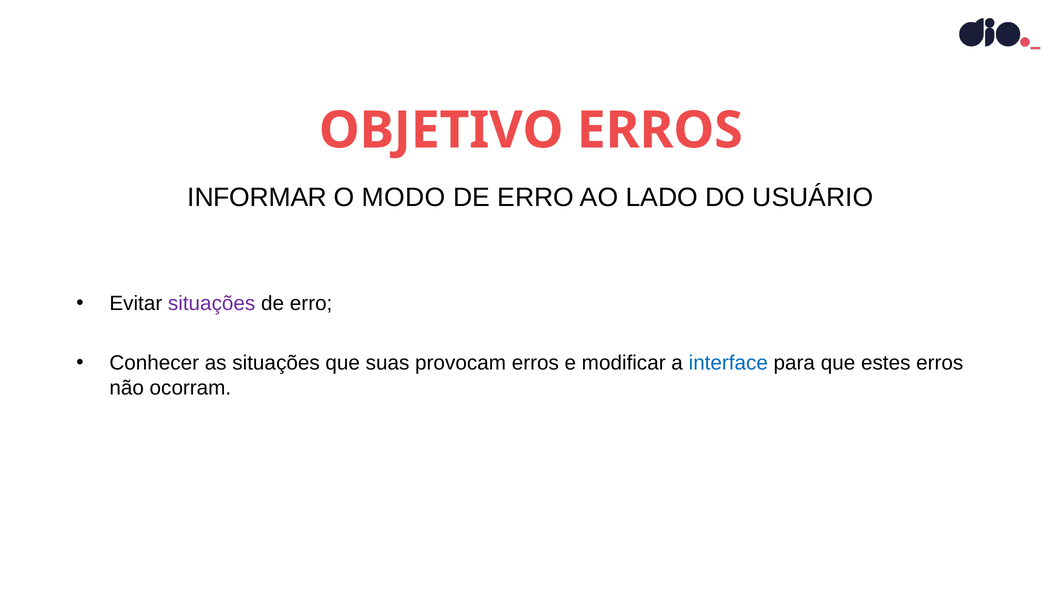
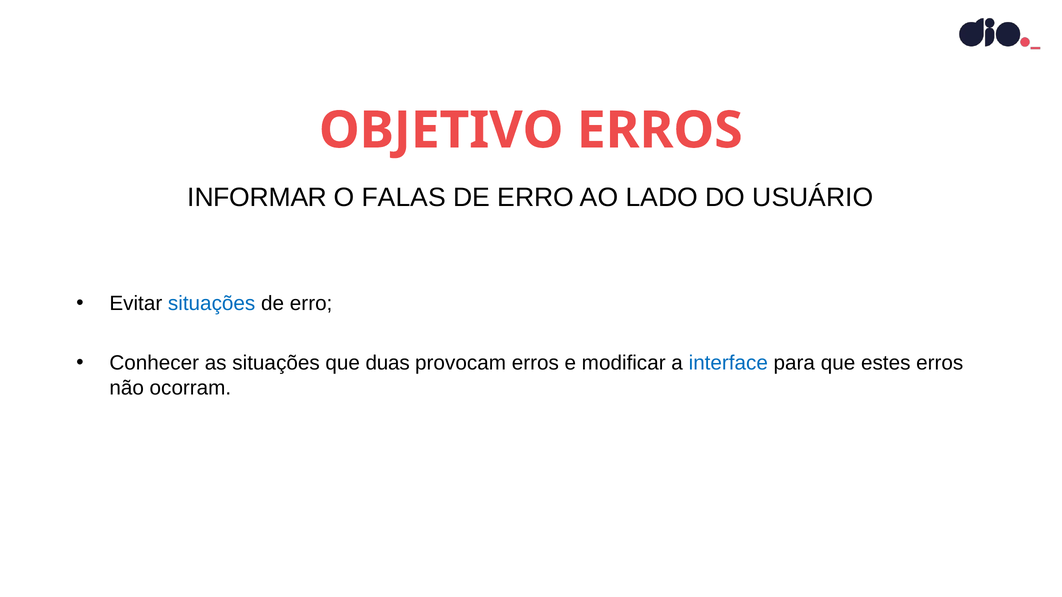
MODO: MODO -> FALAS (404, 197)
situações colour: purple -> blue (212, 304)
suas: suas -> duas (388, 363)
